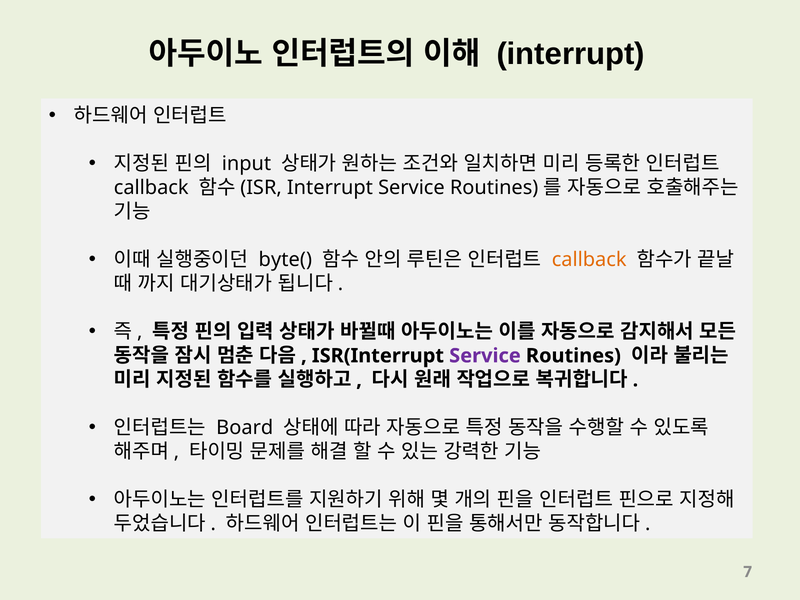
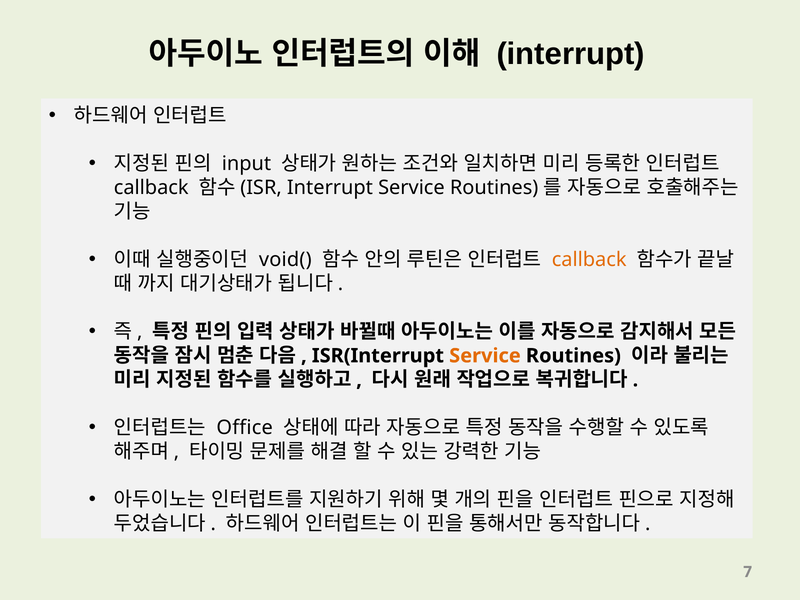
byte(: byte( -> void( (285, 260)
Service colour: purple -> orange (485, 356)
Board: Board -> Office (245, 428)
